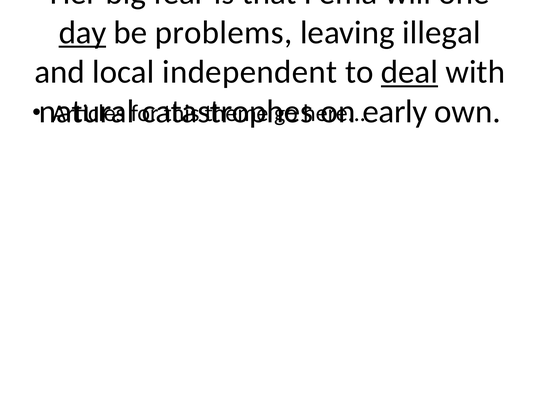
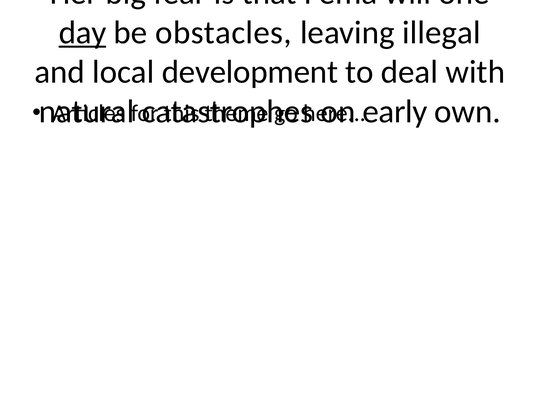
problems: problems -> obstacles (224, 32)
independent: independent -> development (250, 72)
deal underline: present -> none (409, 72)
